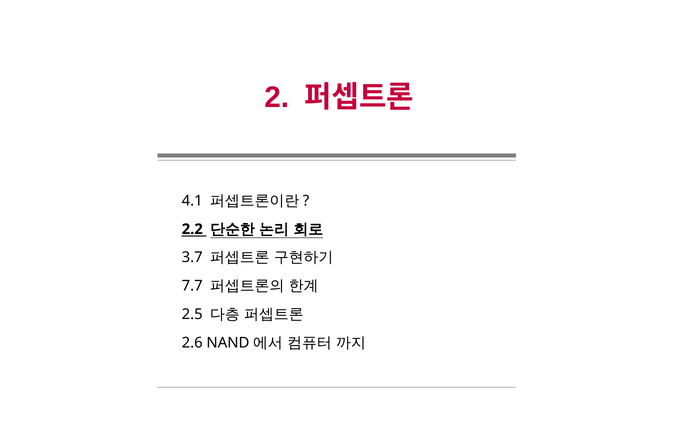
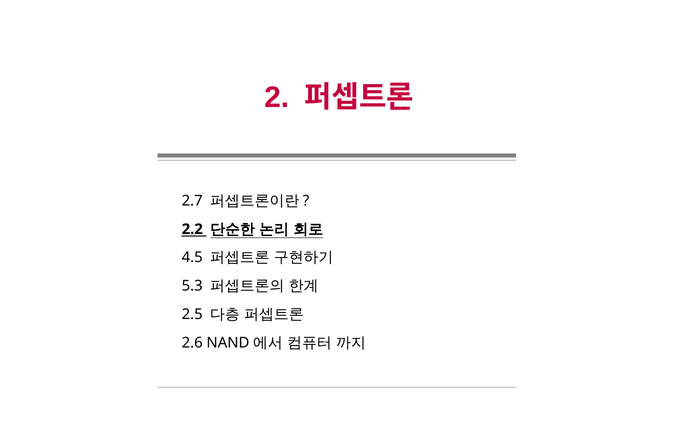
4.1: 4.1 -> 2.7 (192, 201)
3.7: 3.7 -> 4.5 (192, 258)
7.7: 7.7 -> 5.3 (192, 286)
